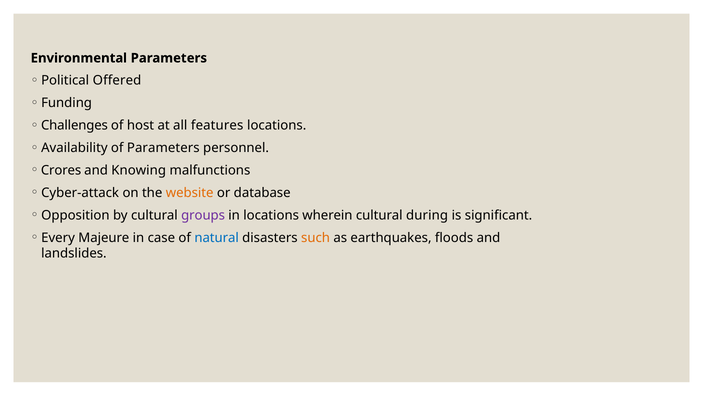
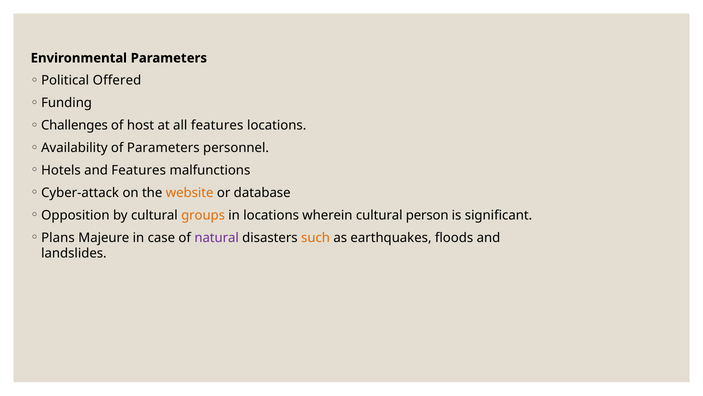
Crores: Crores -> Hotels (61, 170)
and Knowing: Knowing -> Features (139, 170)
groups colour: purple -> orange (203, 215)
during: during -> person (427, 215)
Every: Every -> Plans (58, 237)
natural colour: blue -> purple (217, 237)
